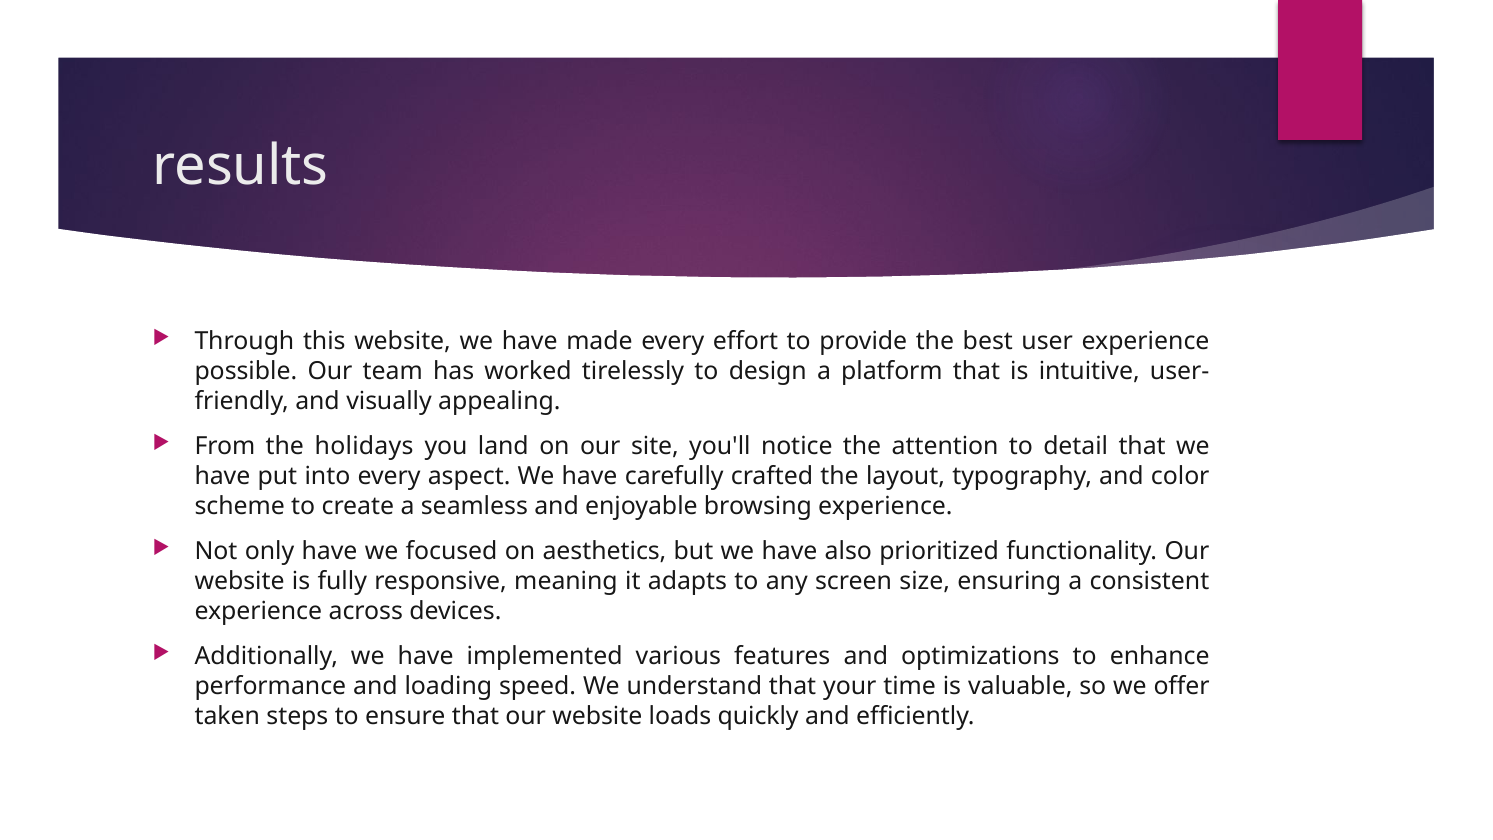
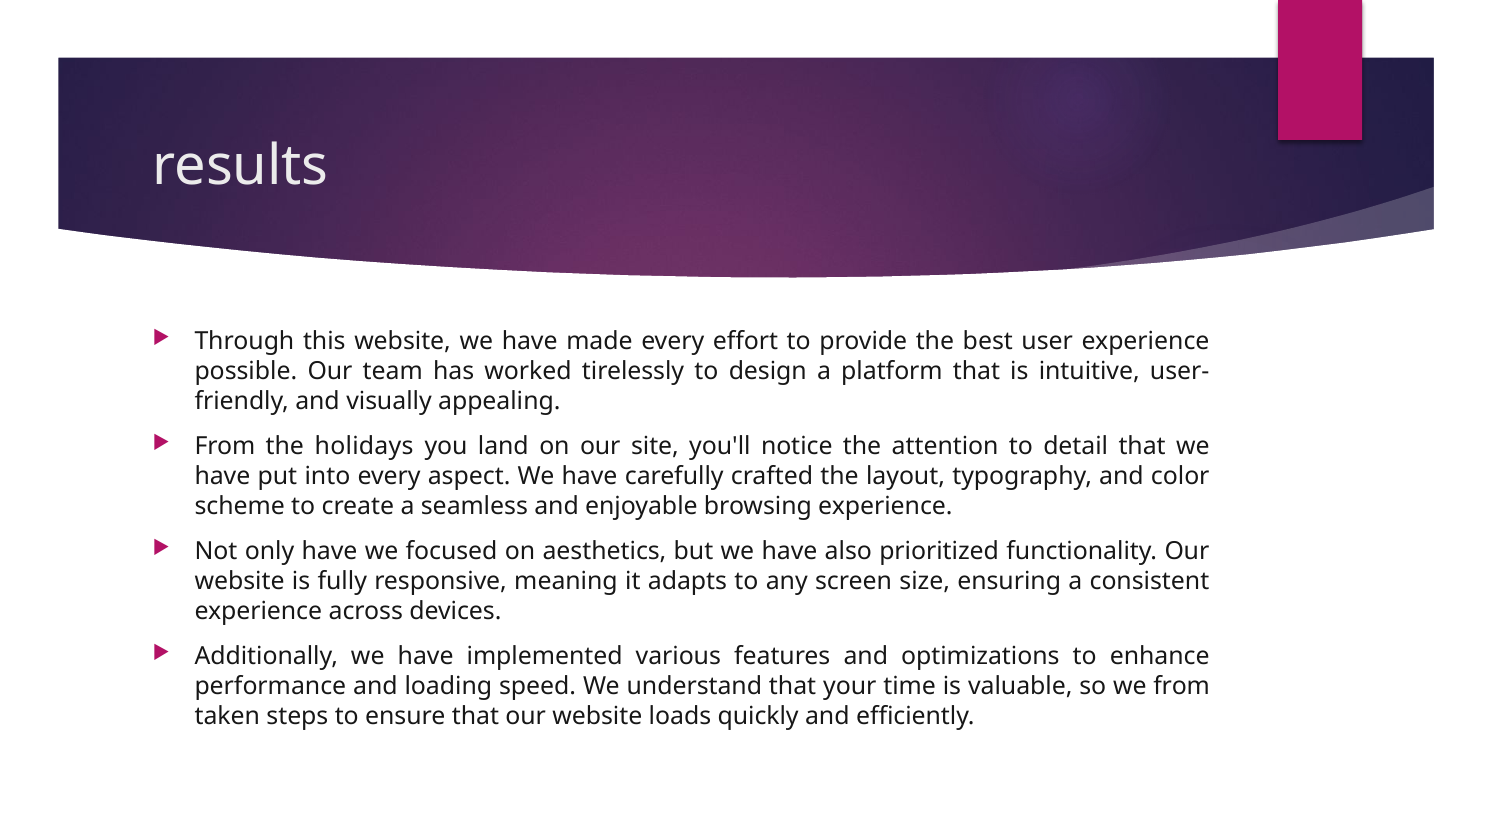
we offer: offer -> from (1182, 686)
